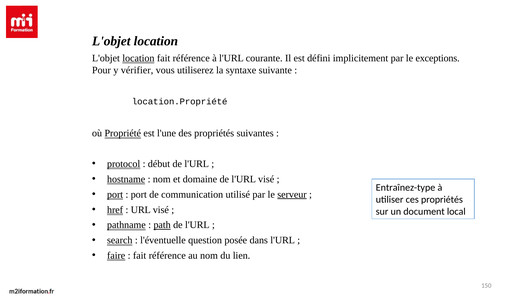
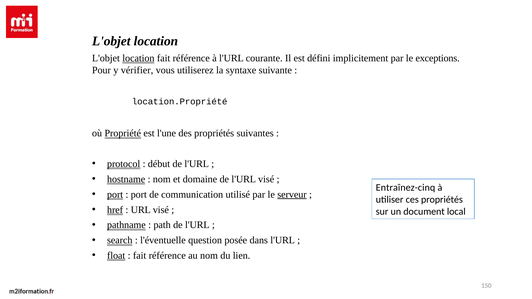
Entraînez-type: Entraînez-type -> Entraînez-cinq (405, 188)
path underline: present -> none (162, 225)
faire: faire -> float (116, 256)
